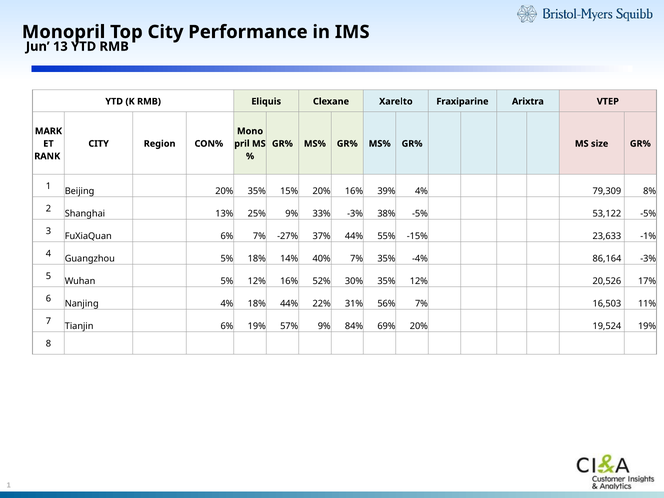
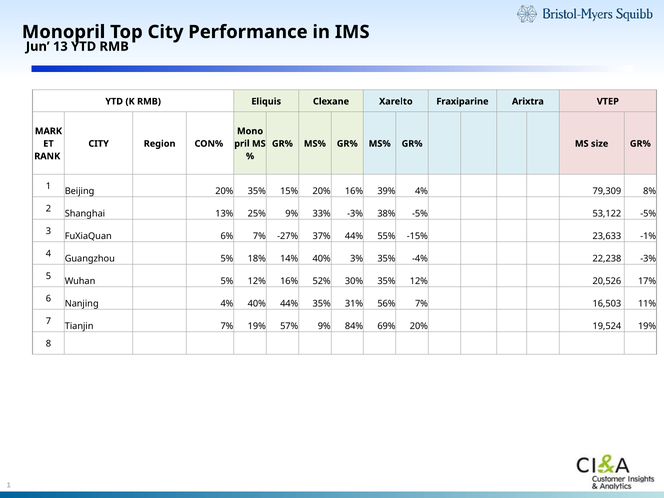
40% 7%: 7% -> 3% (357, 259)
86,164: 86,164 -> 22,238 (607, 259)
4% 18%: 18% -> 40% (257, 304)
44% 22%: 22% -> 35% (322, 304)
Tianjin 6%: 6% -> 7% (227, 326)
